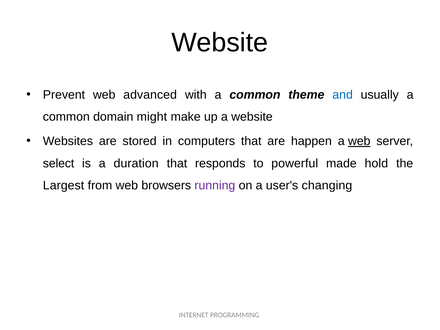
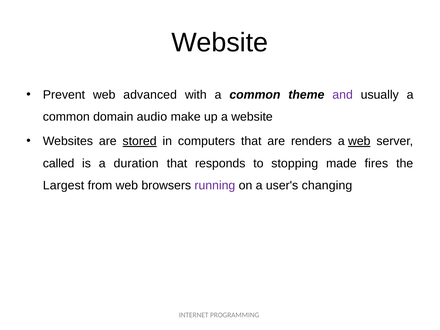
and colour: blue -> purple (343, 95)
might: might -> audio (152, 117)
stored underline: none -> present (140, 141)
happen: happen -> renders (311, 141)
select: select -> called (59, 163)
powerful: powerful -> stopping (295, 163)
hold: hold -> fires (376, 163)
